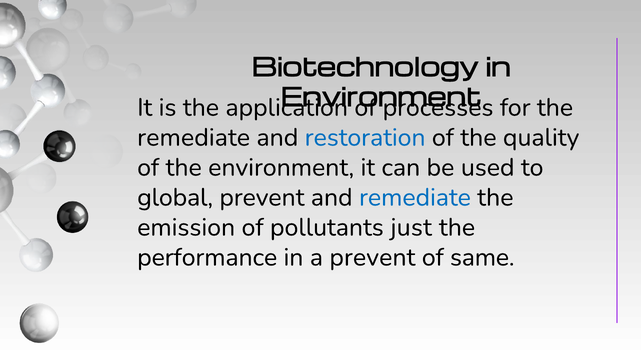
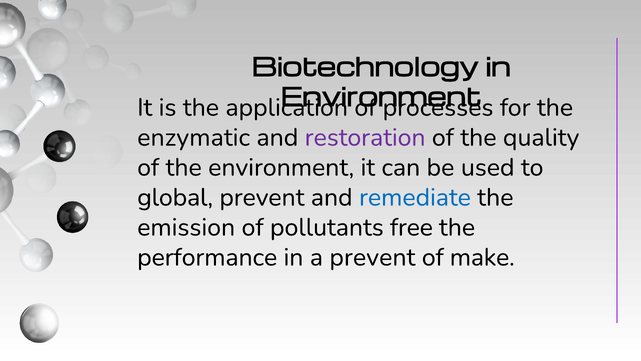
remediate: remediate -> enzymatic (194, 137)
restoration colour: blue -> purple (365, 137)
just: just -> free (411, 227)
same: same -> make (482, 257)
